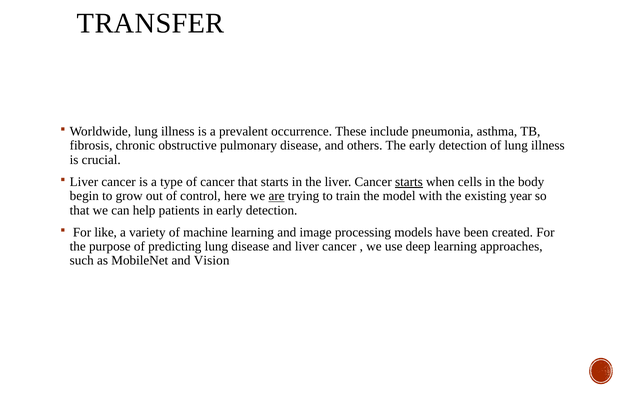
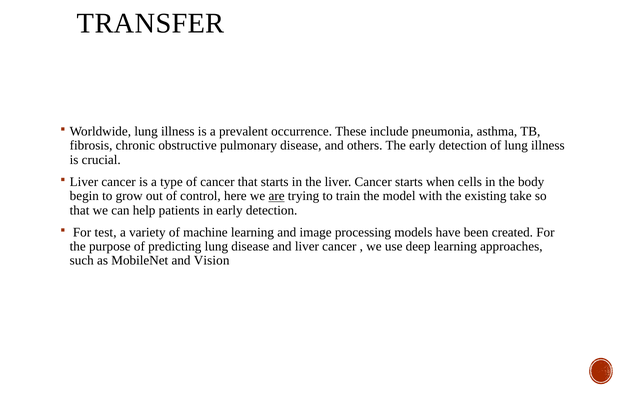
starts underline: present -> none (409, 182)
year: year -> take (521, 196)
like: like -> test (106, 232)
